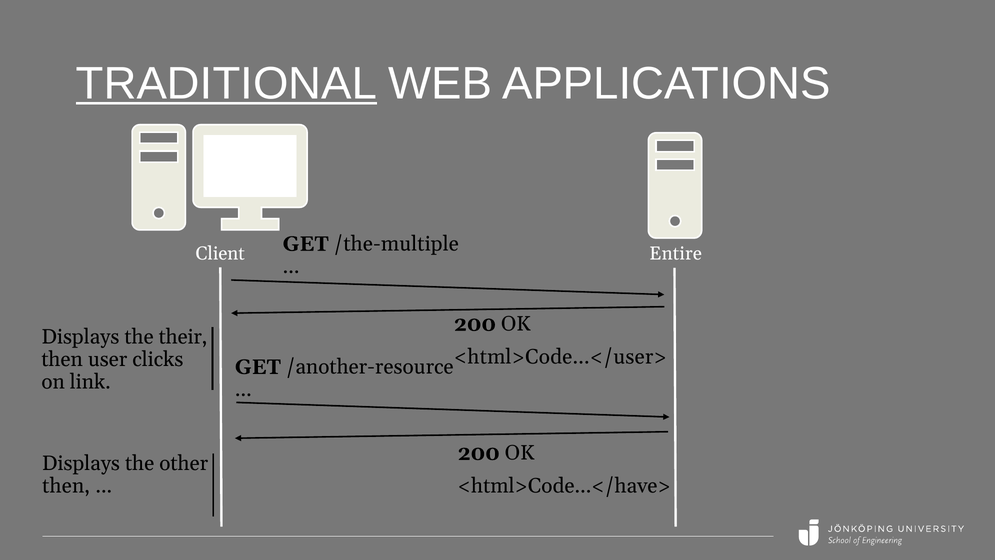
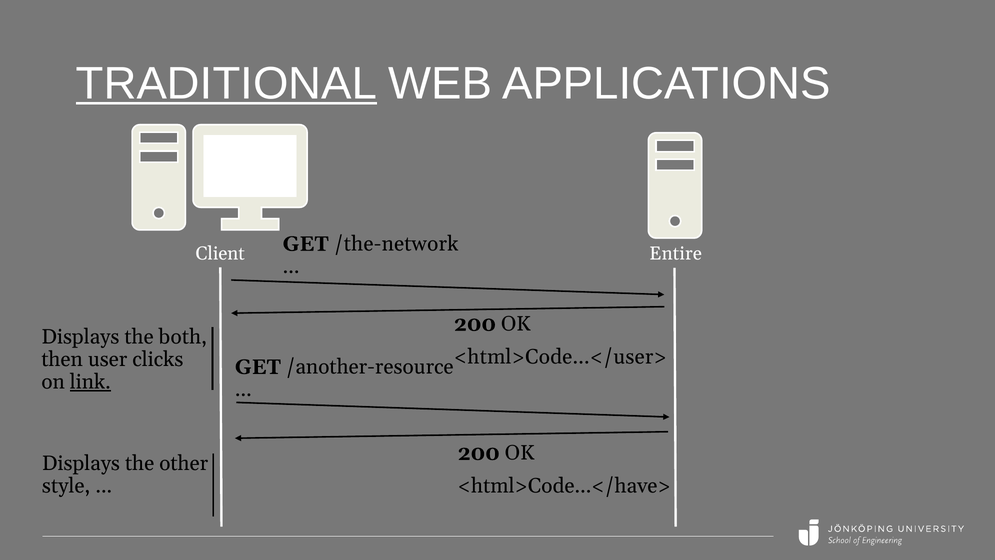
/the-multiple: /the-multiple -> /the-network (396, 244)
their: their -> both (183, 337)
link underline: none -> present (90, 382)
then: then -> style (66, 486)
